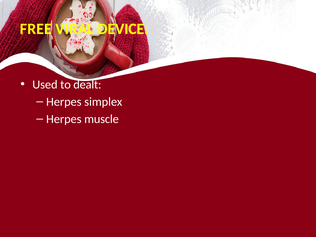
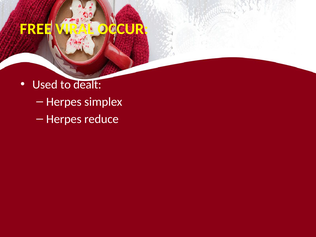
DEVICE: DEVICE -> OCCUR (123, 29)
muscle: muscle -> reduce (101, 119)
